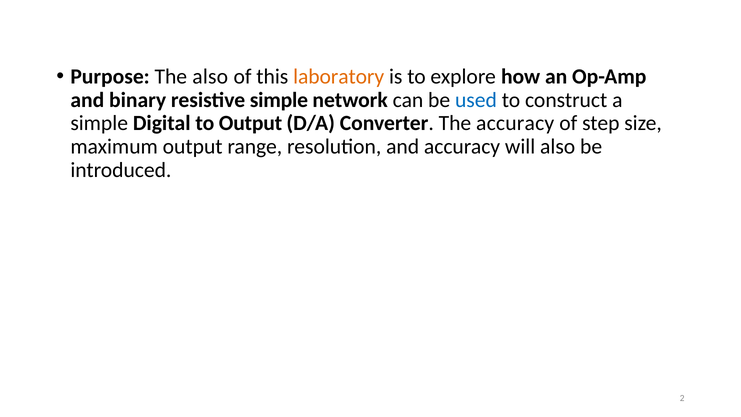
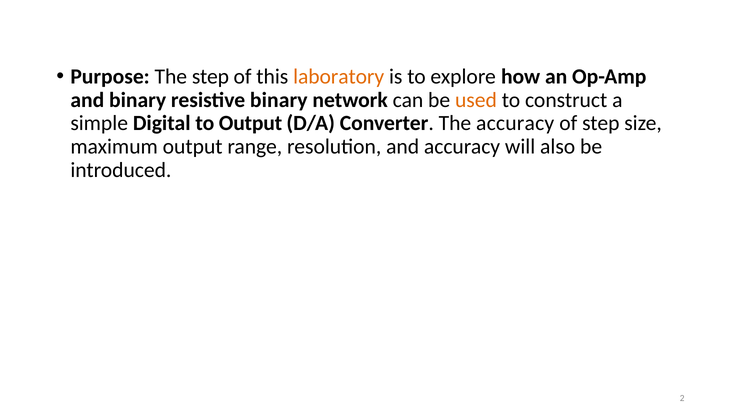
The also: also -> step (210, 76)
resistive simple: simple -> binary (279, 100)
used colour: blue -> orange (476, 100)
